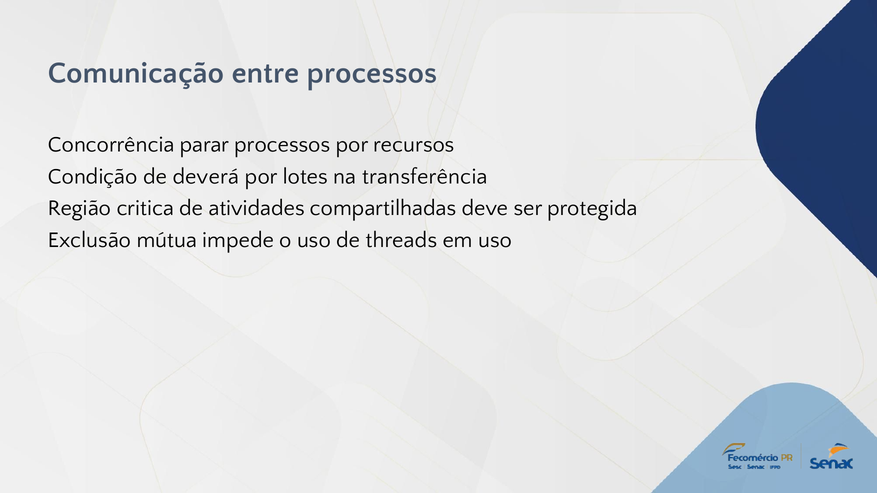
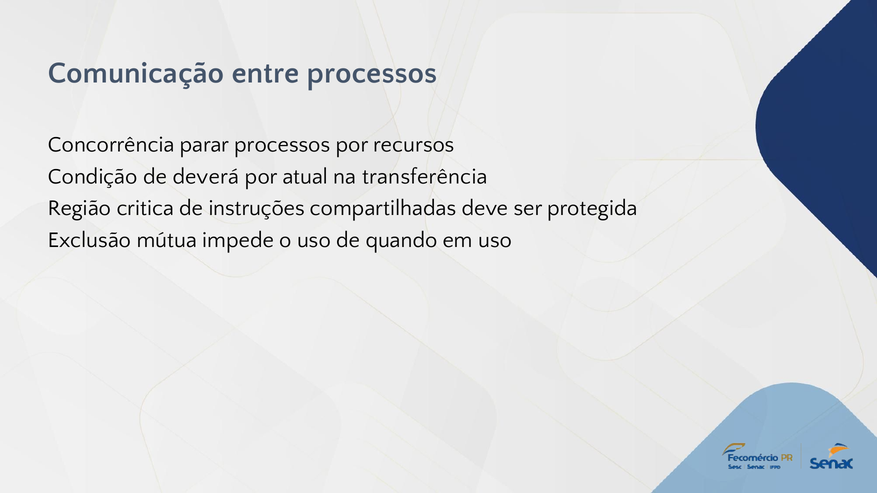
lotes: lotes -> atual (305, 177)
atividades: atividades -> instruções (257, 208)
threads: threads -> quando (402, 240)
